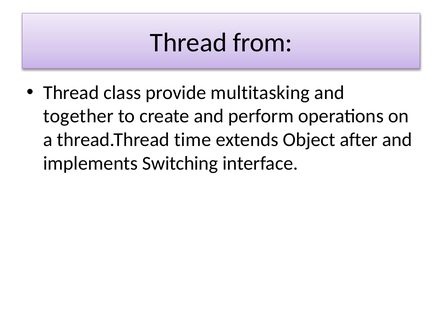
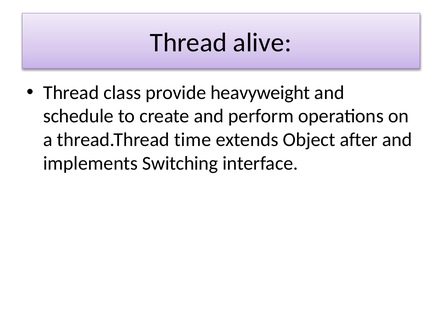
from: from -> alive (262, 43)
multitasking: multitasking -> heavyweight (260, 93)
together: together -> schedule (78, 116)
